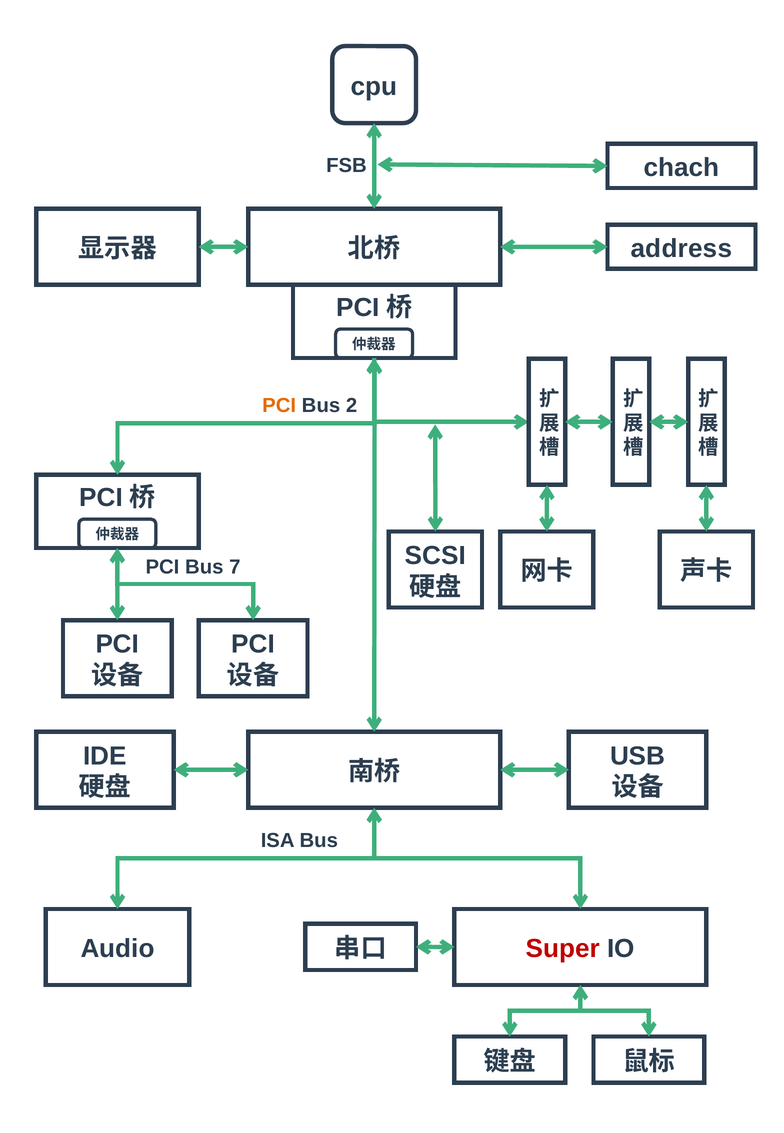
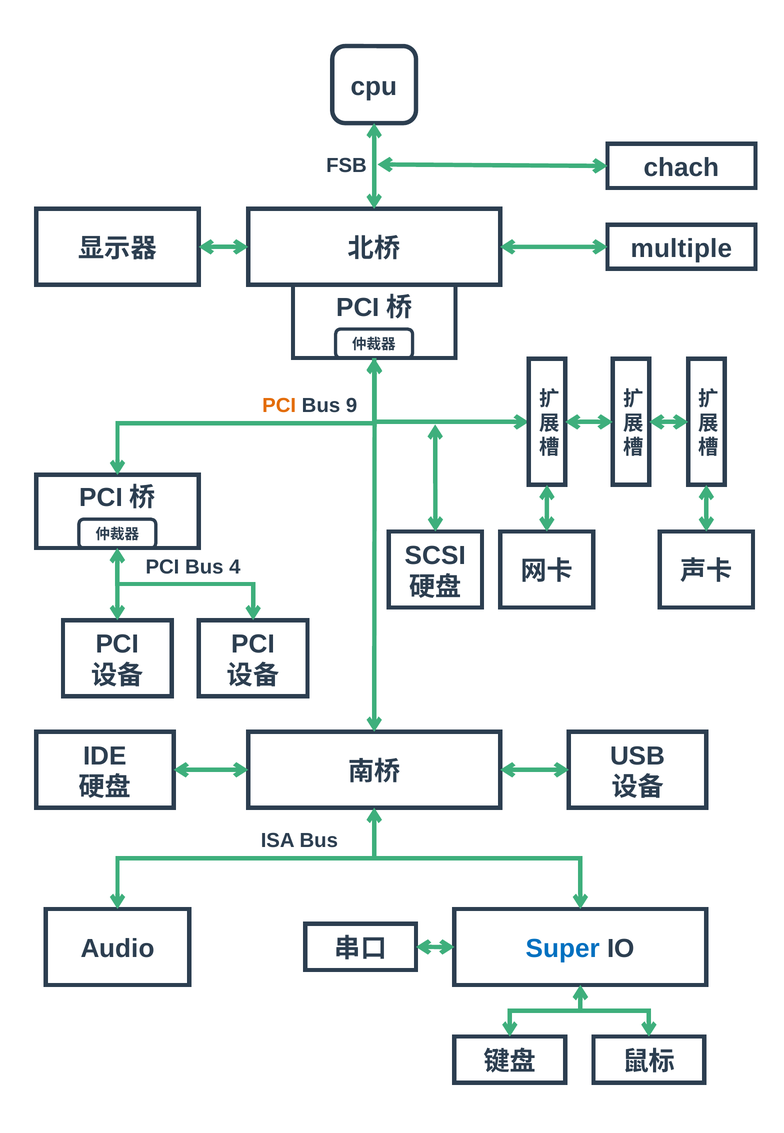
address: address -> multiple (681, 248)
2: 2 -> 9 (352, 405)
7: 7 -> 4 (235, 566)
Super colour: red -> blue (563, 948)
